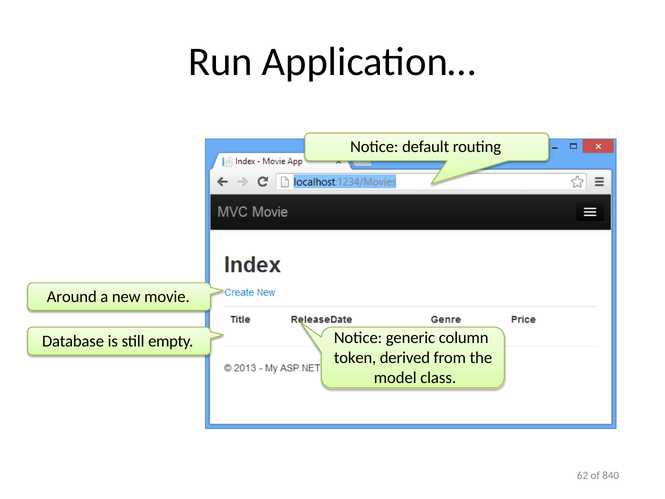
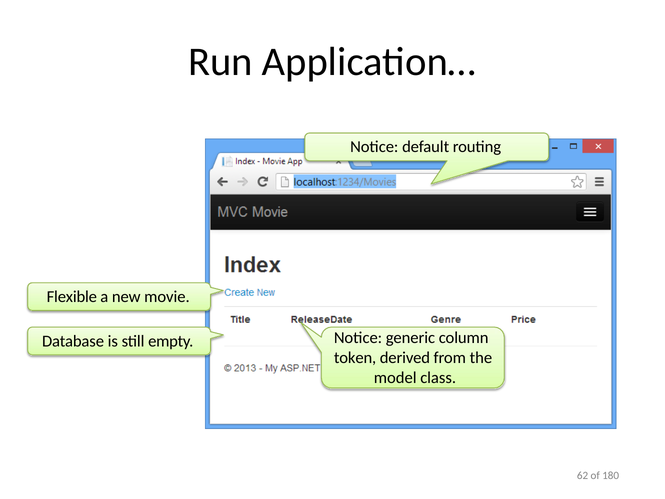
Around: Around -> Flexible (72, 297)
840: 840 -> 180 (611, 476)
